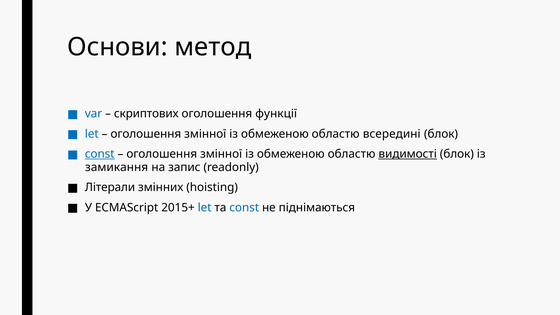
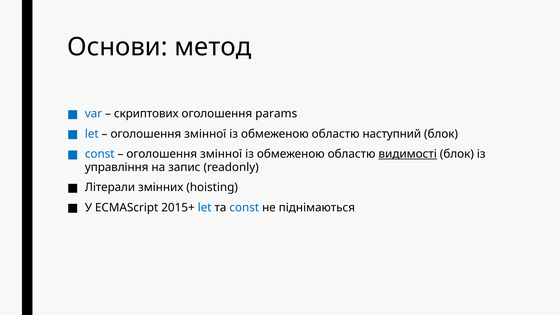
функції: функції -> params (276, 114)
всередині: всередині -> наступний (392, 134)
const underline: present -> none (100, 154)
замикання: замикання -> управління (117, 167)
